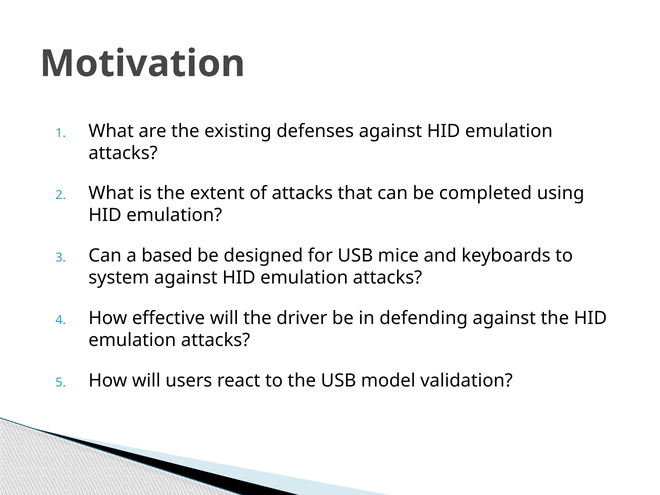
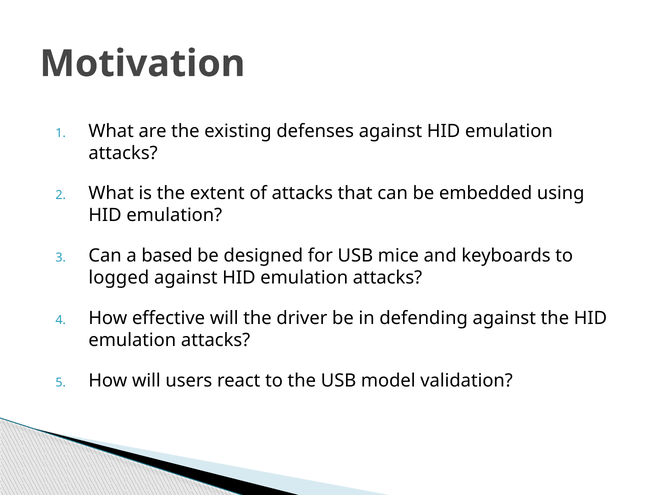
completed: completed -> embedded (486, 193)
system: system -> logged (119, 278)
